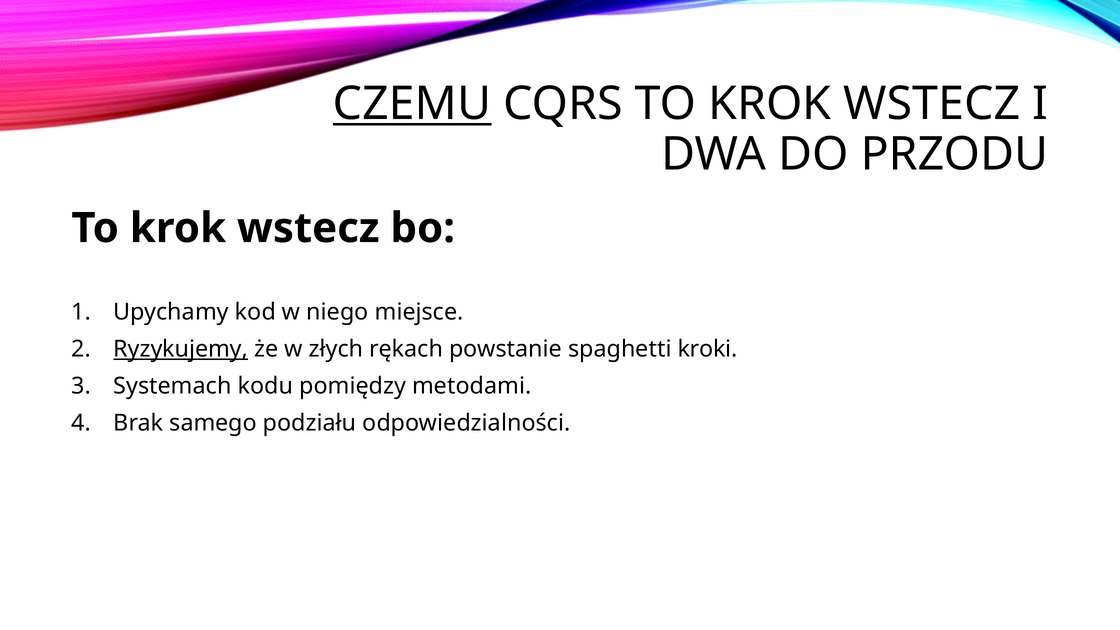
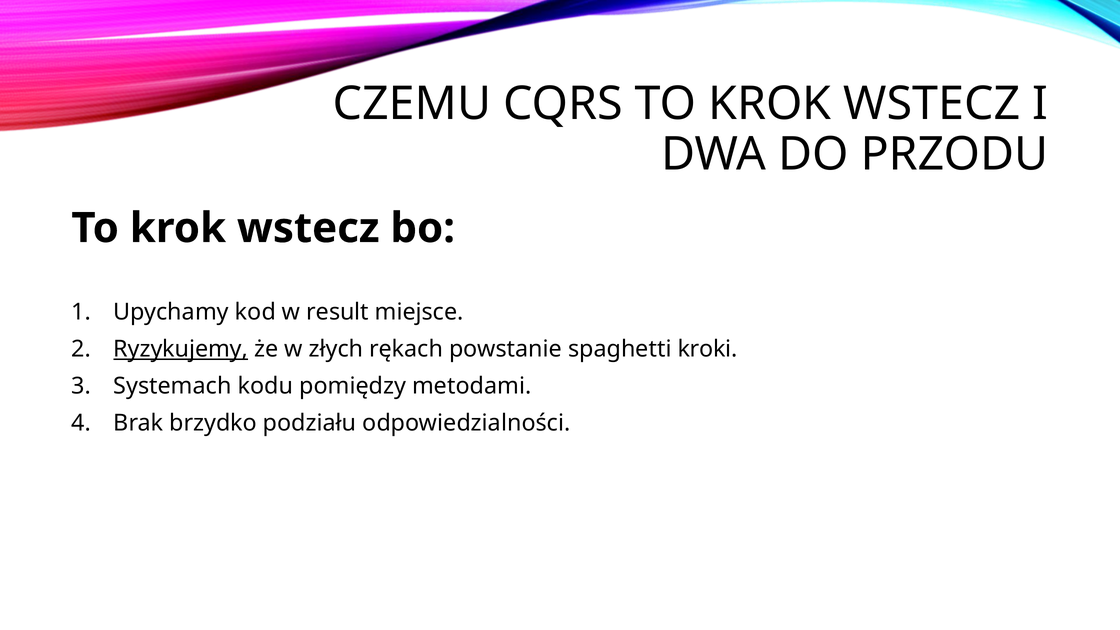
CZEMU underline: present -> none (412, 104)
niego: niego -> result (338, 312)
samego: samego -> brzydko (213, 423)
